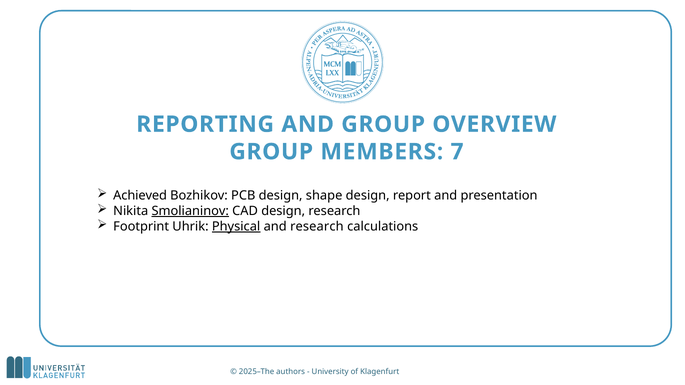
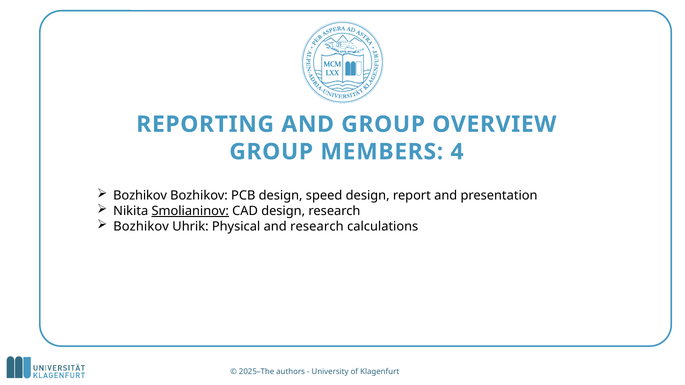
7: 7 -> 4 (457, 152)
Achieved: Achieved -> Bozhikov (140, 196)
shape: shape -> speed (324, 196)
Footprint: Footprint -> Bozhikov (141, 227)
Physical underline: present -> none (236, 227)
